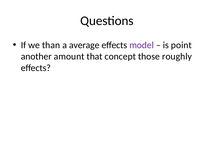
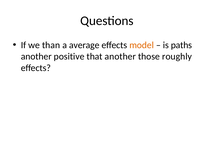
model colour: purple -> orange (142, 45)
point: point -> paths (181, 45)
amount: amount -> positive (69, 56)
that concept: concept -> another (120, 56)
